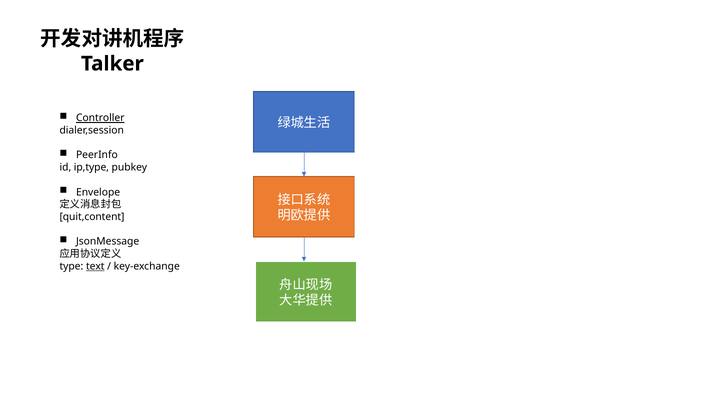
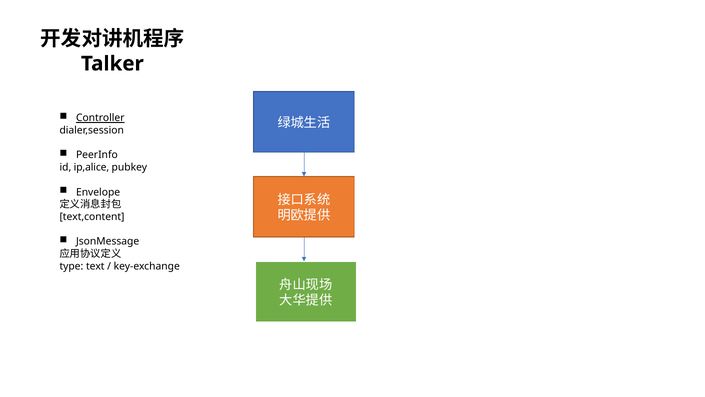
ip,type: ip,type -> ip,alice (91, 167)
quit,content: quit,content -> text,content (92, 217)
text underline: present -> none (95, 266)
